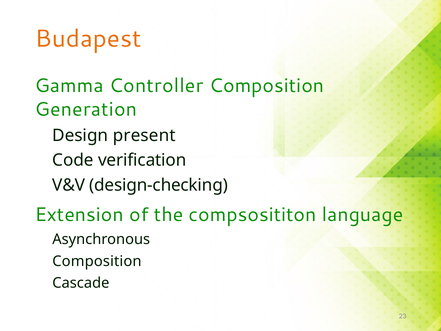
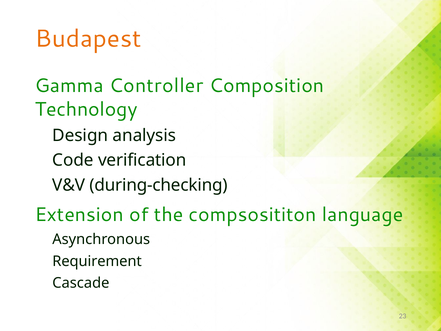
Generation: Generation -> Technology (86, 109)
present: present -> analysis (144, 135)
design-checking: design-checking -> during-checking (159, 185)
Composition: Composition -> Requirement (97, 261)
